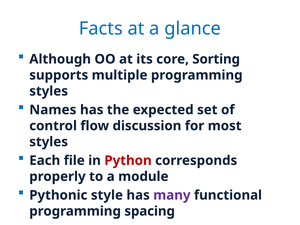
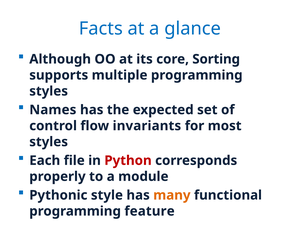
discussion: discussion -> invariants (147, 126)
many colour: purple -> orange (172, 195)
spacing: spacing -> feature (150, 211)
